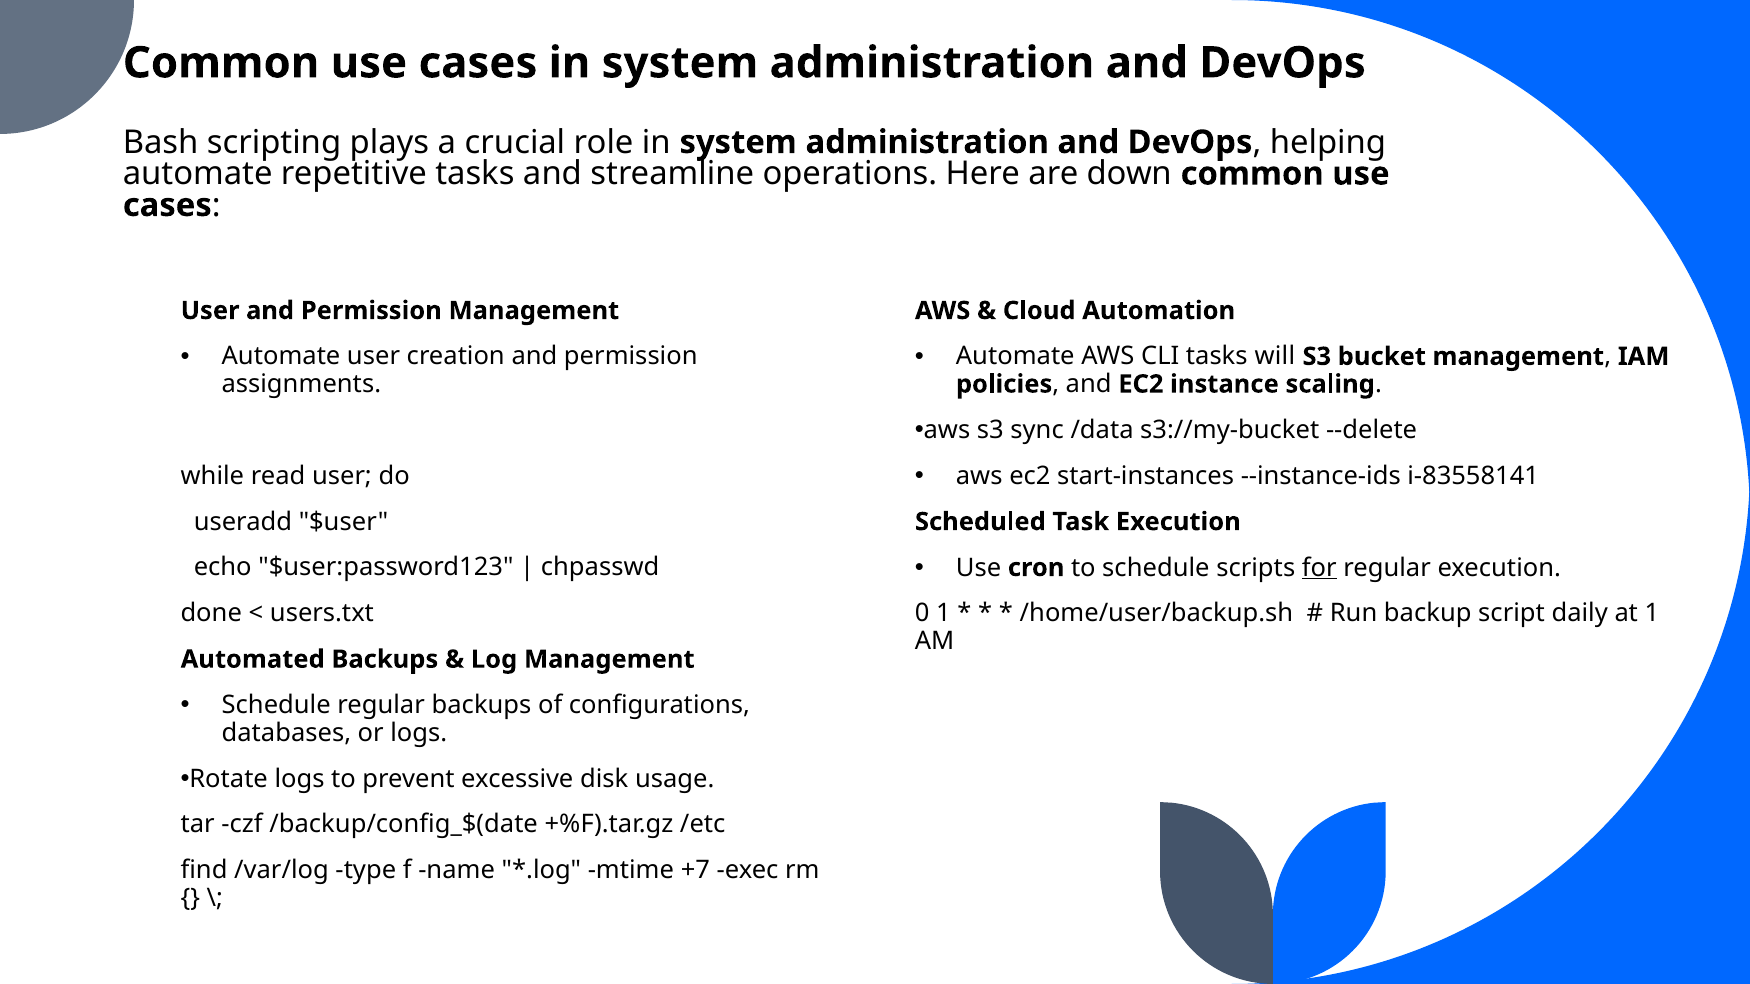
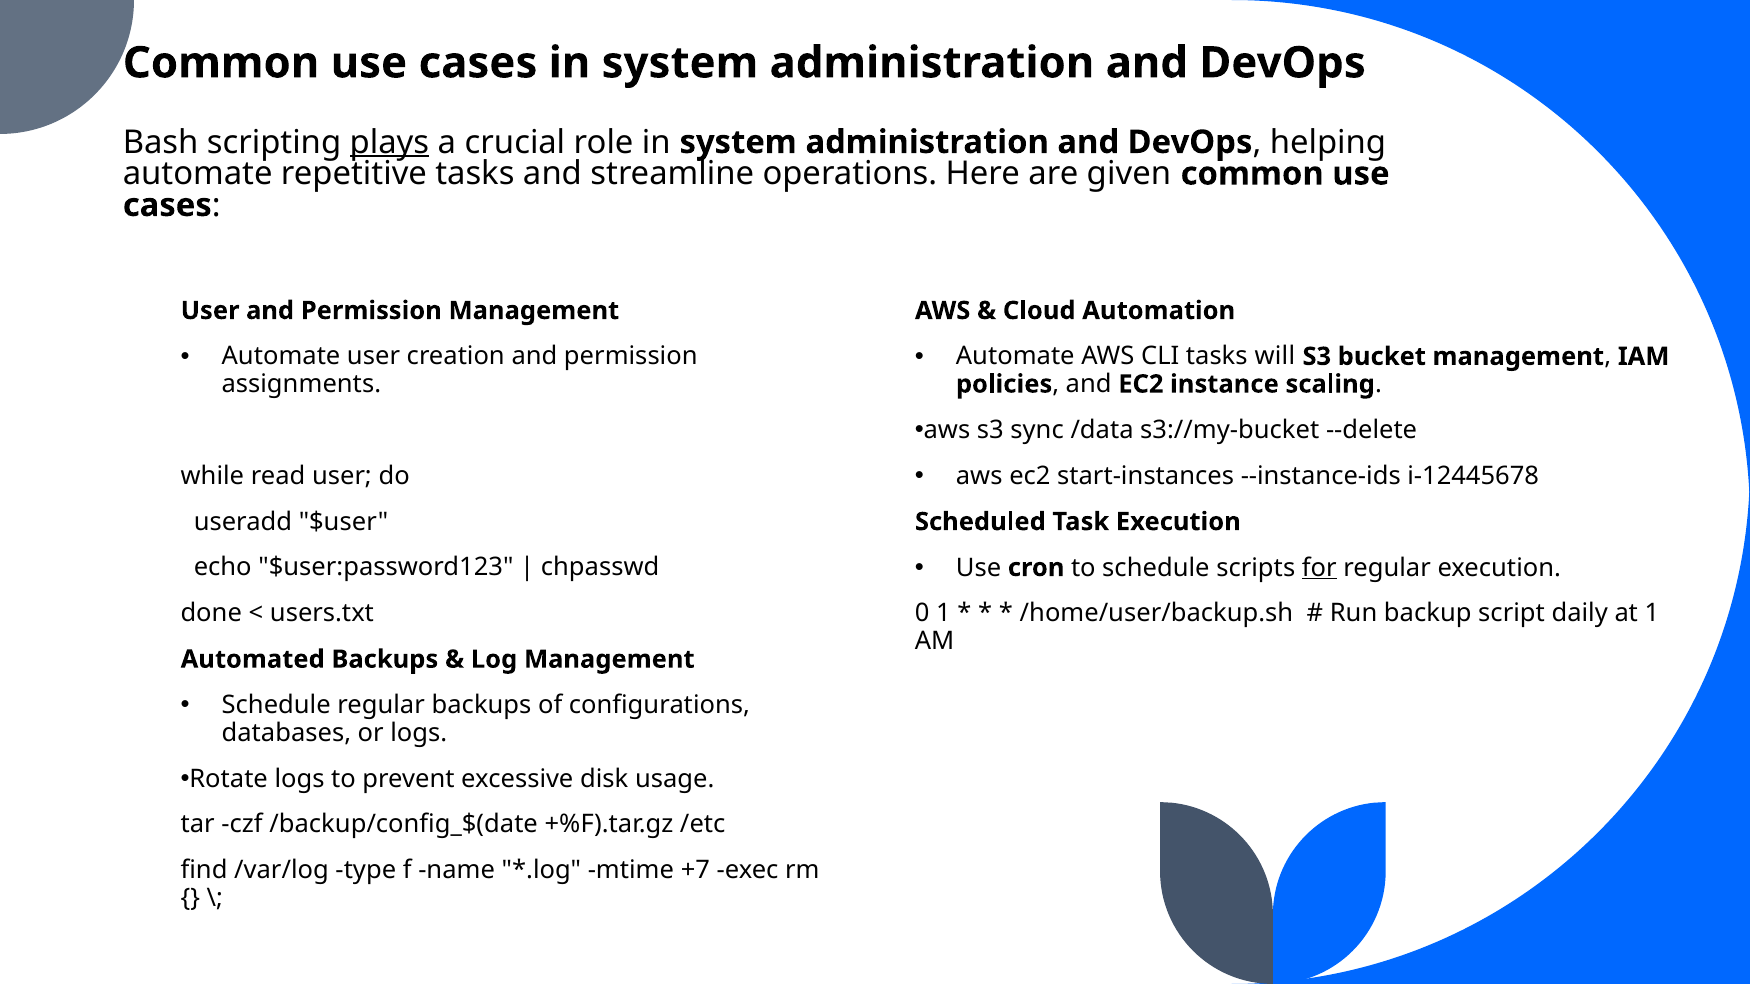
plays underline: none -> present (389, 142)
down: down -> given (1129, 174)
i-83558141: i-83558141 -> i-12445678 (1473, 476)
